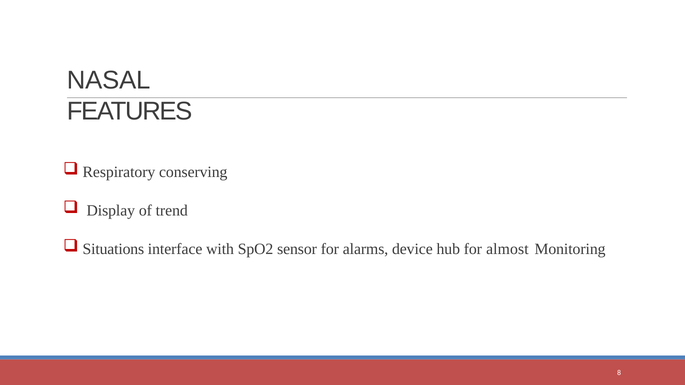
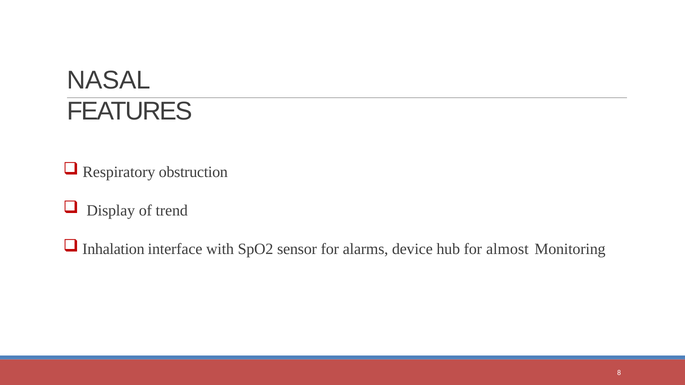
conserving: conserving -> obstruction (193, 172)
Situations: Situations -> Inhalation (113, 249)
